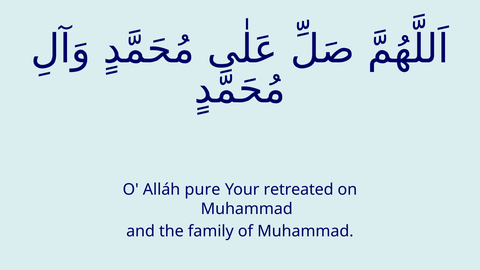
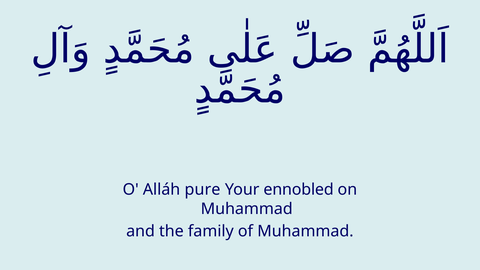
retreated: retreated -> ennobled (299, 190)
